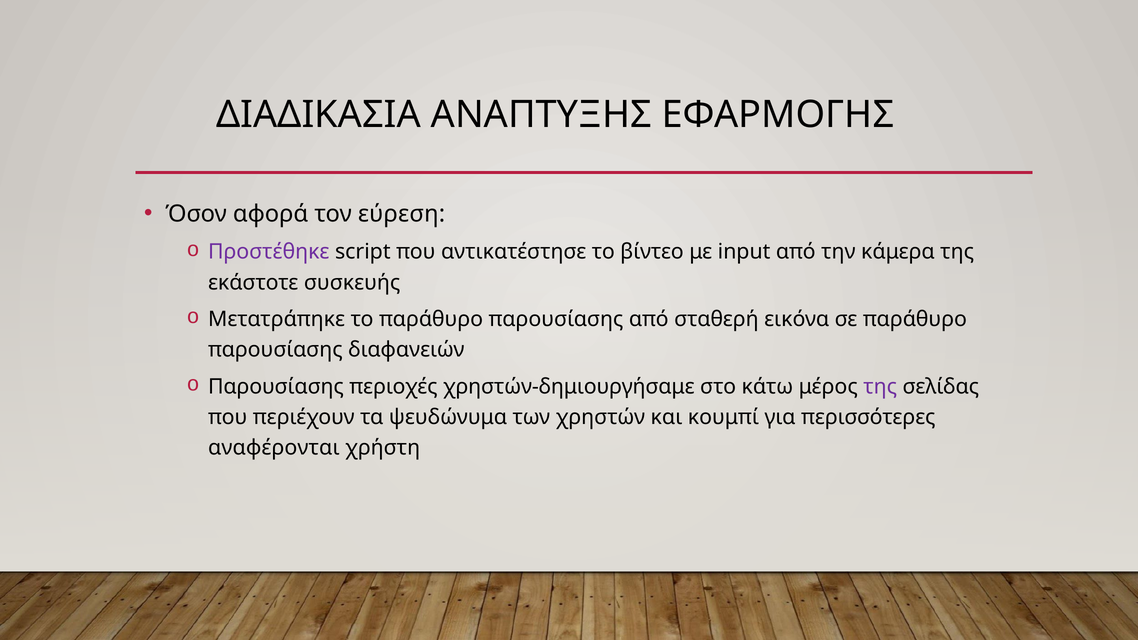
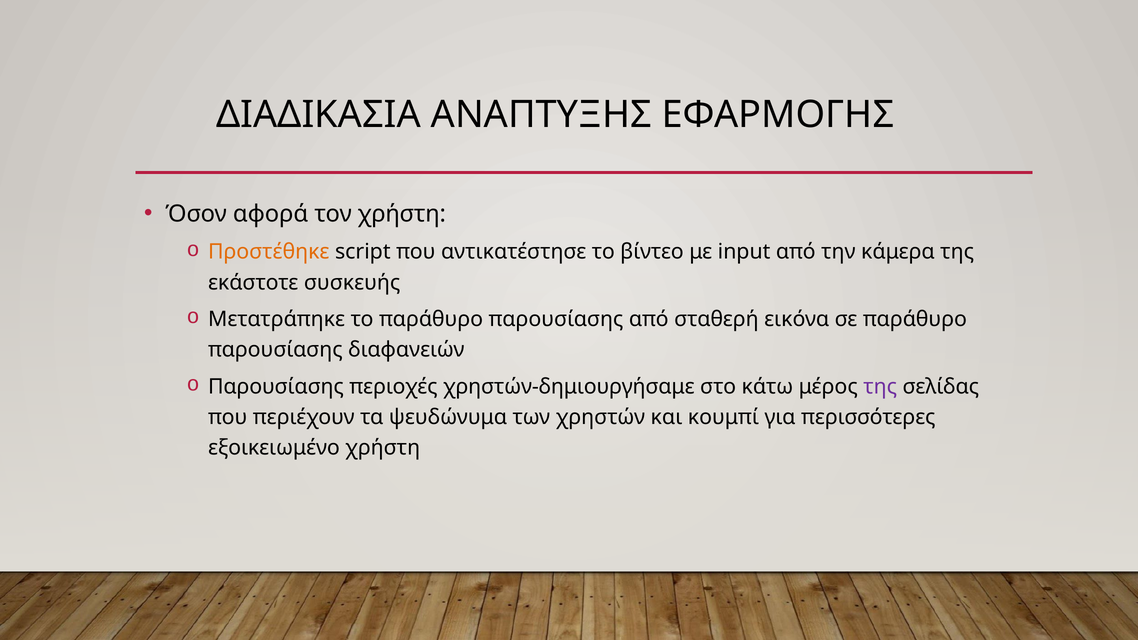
τον εύρεση: εύρεση -> χρήστη (402, 214)
Προστέθηκε colour: purple -> orange (269, 252)
αναφέρονται: αναφέρονται -> εξοικειωμένο (274, 448)
